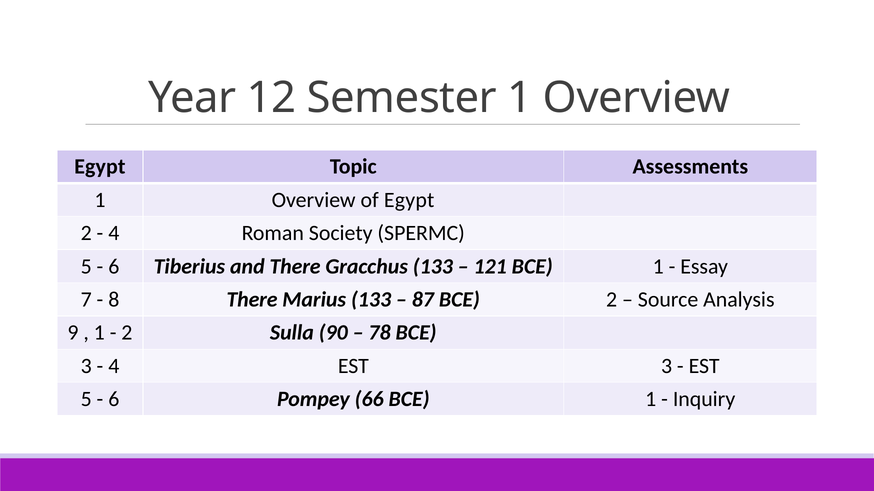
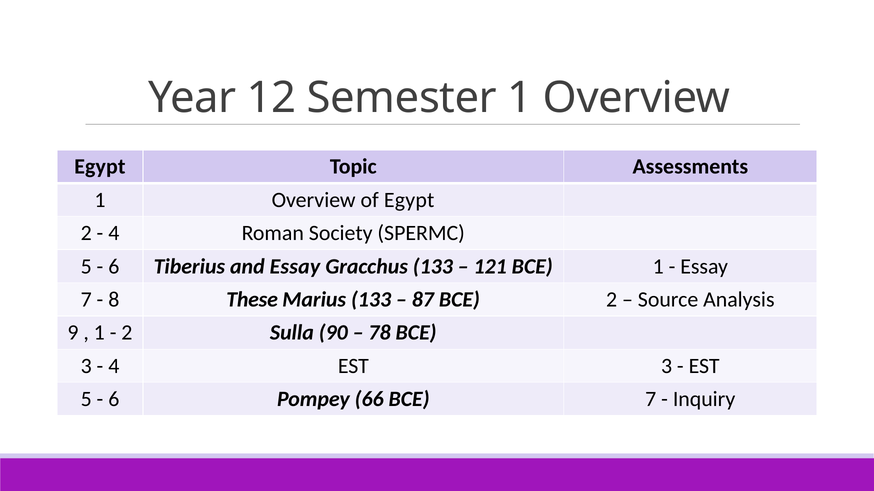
and There: There -> Essay (295, 267)
8 There: There -> These (252, 300)
66 BCE 1: 1 -> 7 (651, 400)
